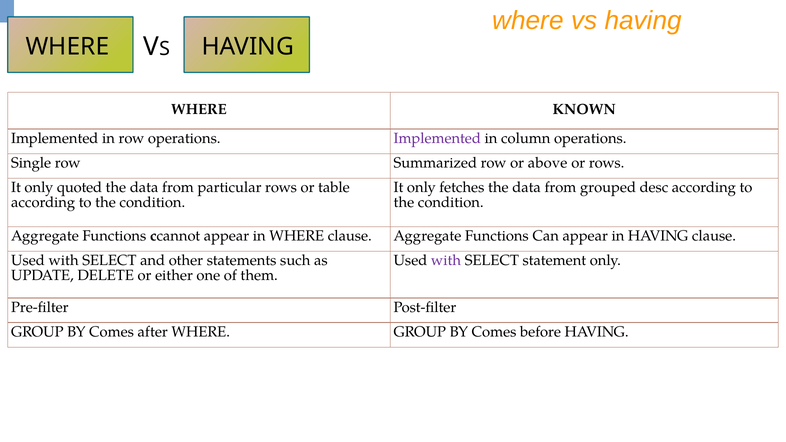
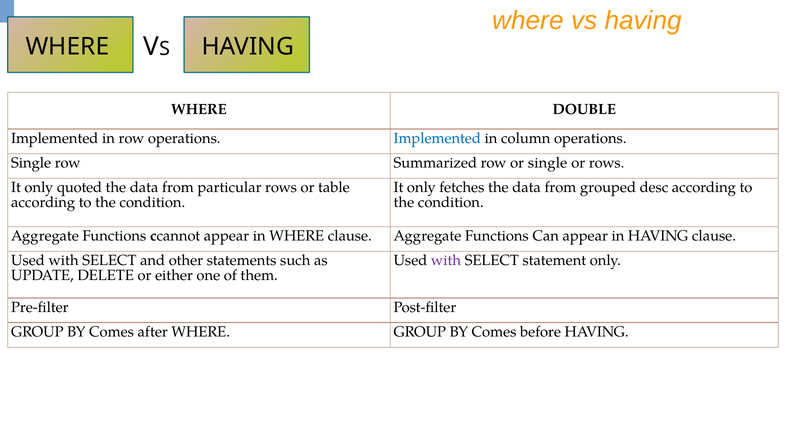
KNOWN: KNOWN -> DOUBLE (584, 109)
Implemented colour: purple -> blue (437, 138)
or above: above -> single (548, 163)
